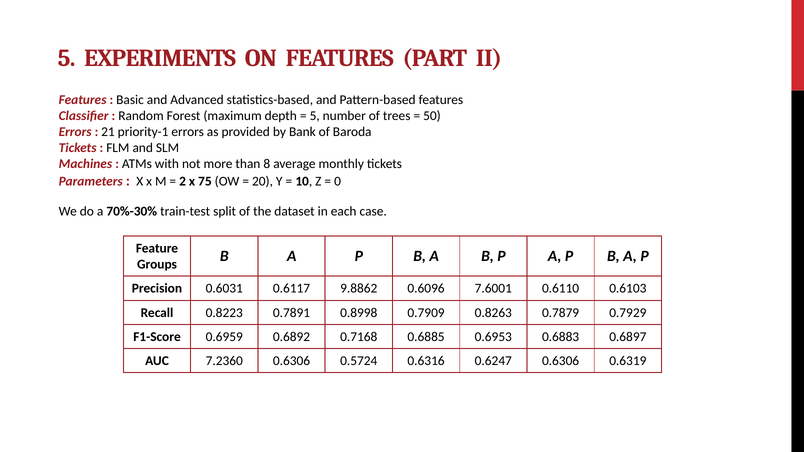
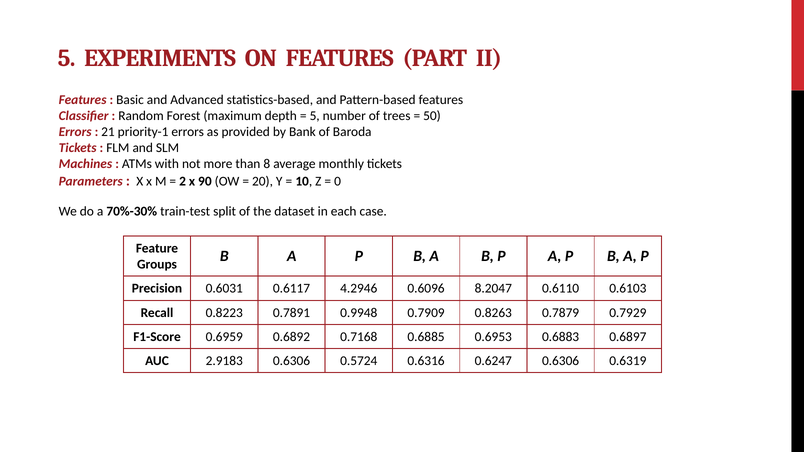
75: 75 -> 90 (205, 181)
9.8862: 9.8862 -> 4.2946 (359, 289)
7.6001: 7.6001 -> 8.2047 (493, 289)
0.8998: 0.8998 -> 0.9948 (359, 313)
7.2360: 7.2360 -> 2.9183 (224, 361)
